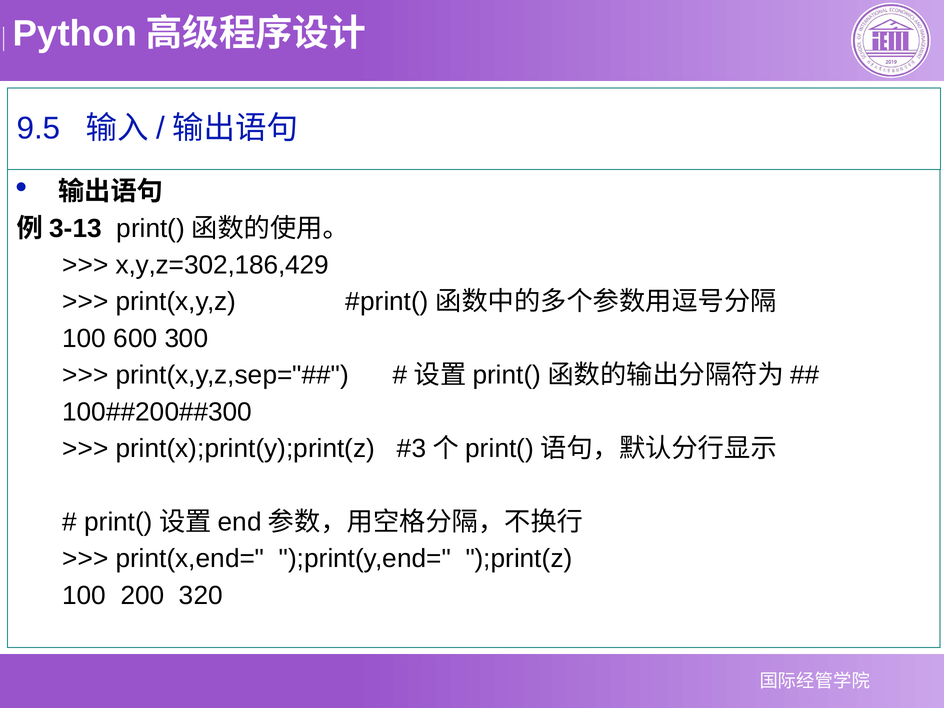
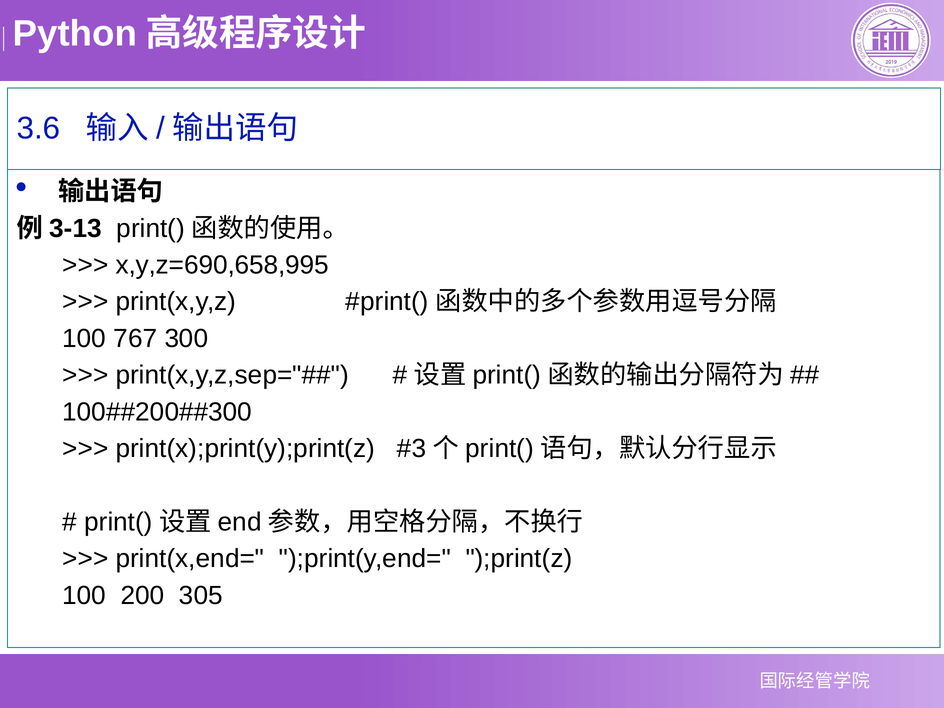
9.5: 9.5 -> 3.6 (39, 129)
x,y,z=302,186,429: x,y,z=302,186,429 -> x,y,z=690,658,995 (222, 265)
600: 600 -> 767 (135, 339)
320: 320 -> 305 (201, 596)
